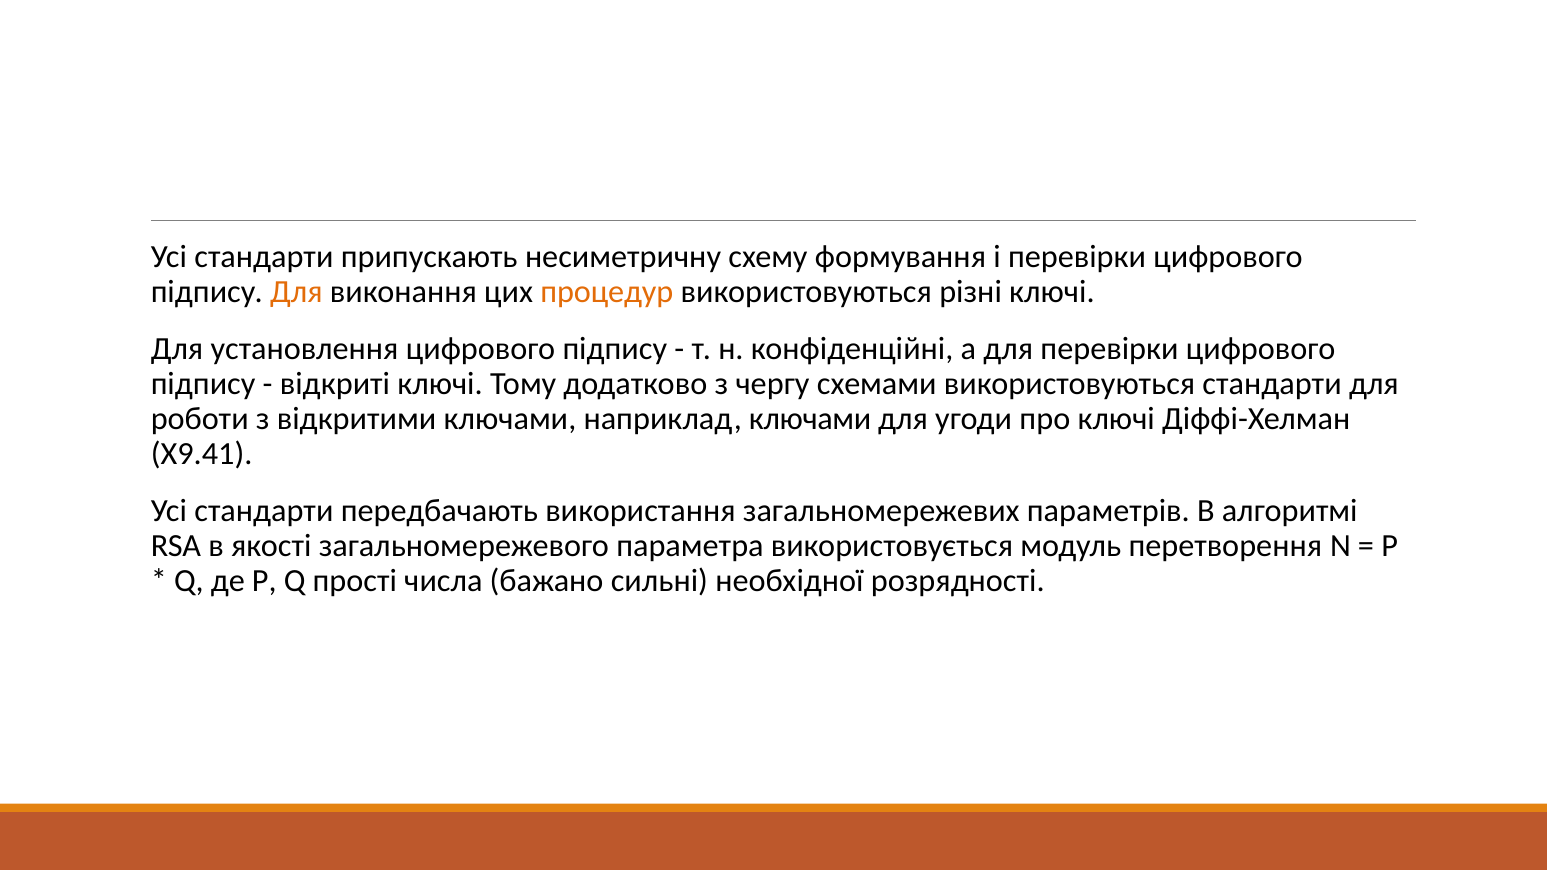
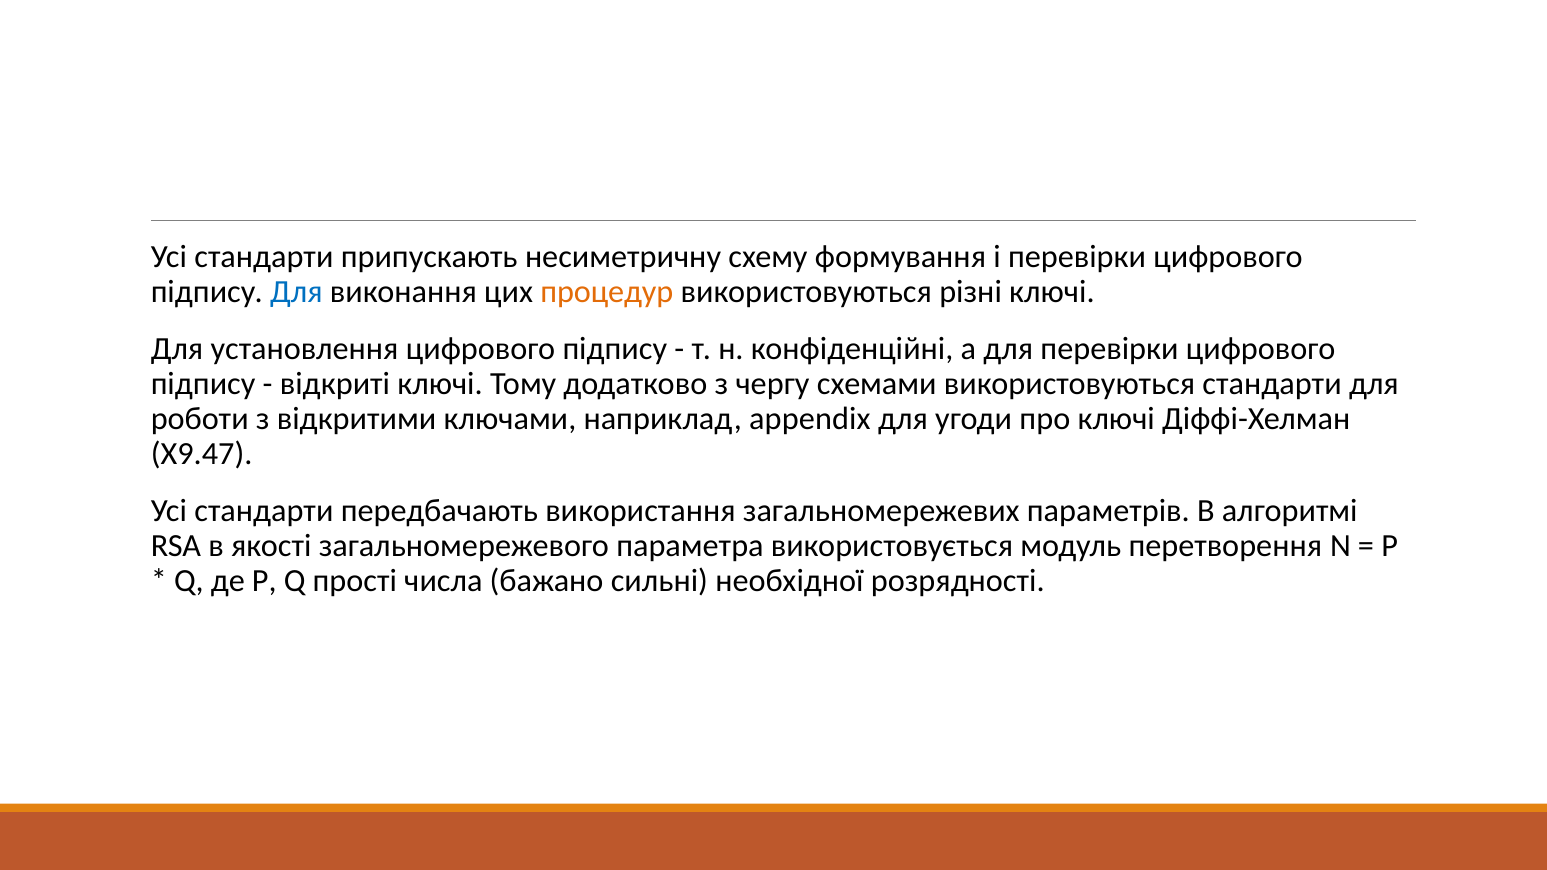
Для colour: orange -> blue (296, 292)
наприклад ключами: ключами -> appendix (810, 419)
Х9.41: Х9.41 -> Х9.47 (202, 454)
